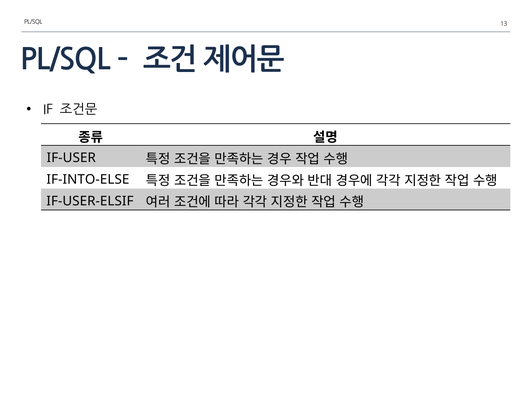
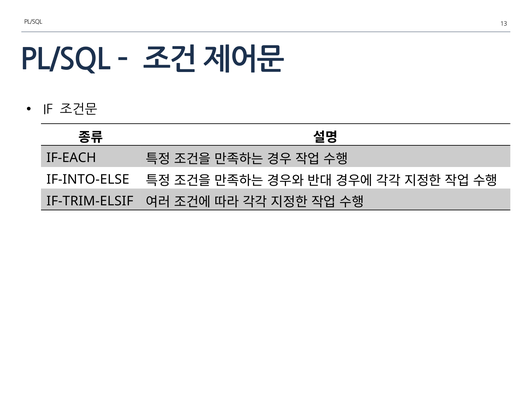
IF-USER: IF-USER -> IF-EACH (71, 158)
IF-USER-ELSIF: IF-USER-ELSIF -> IF-TRIM-ELSIF (90, 201)
